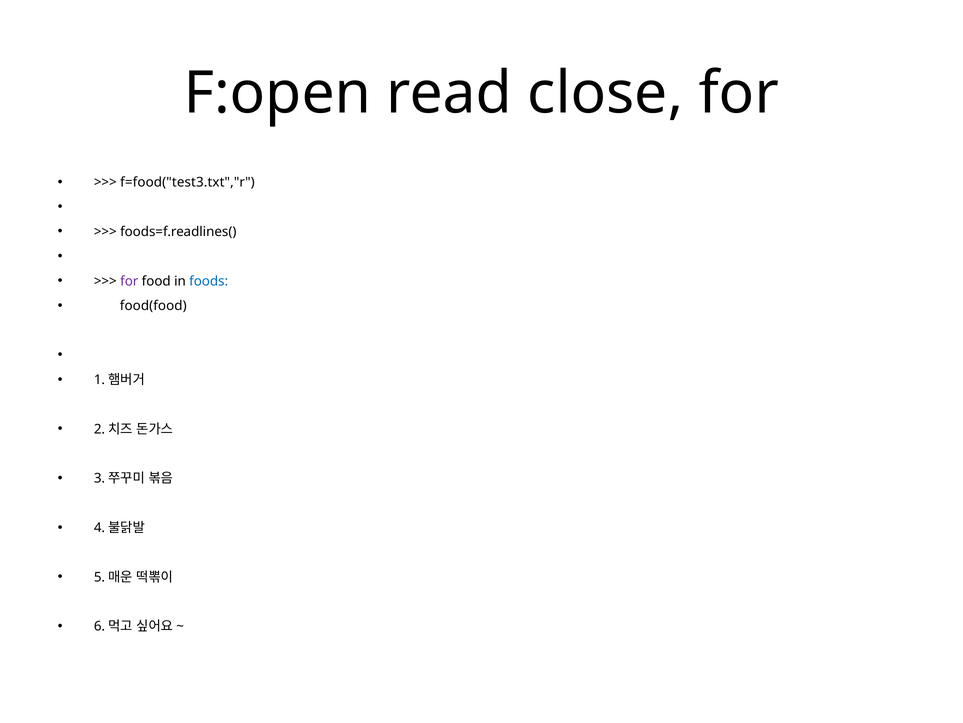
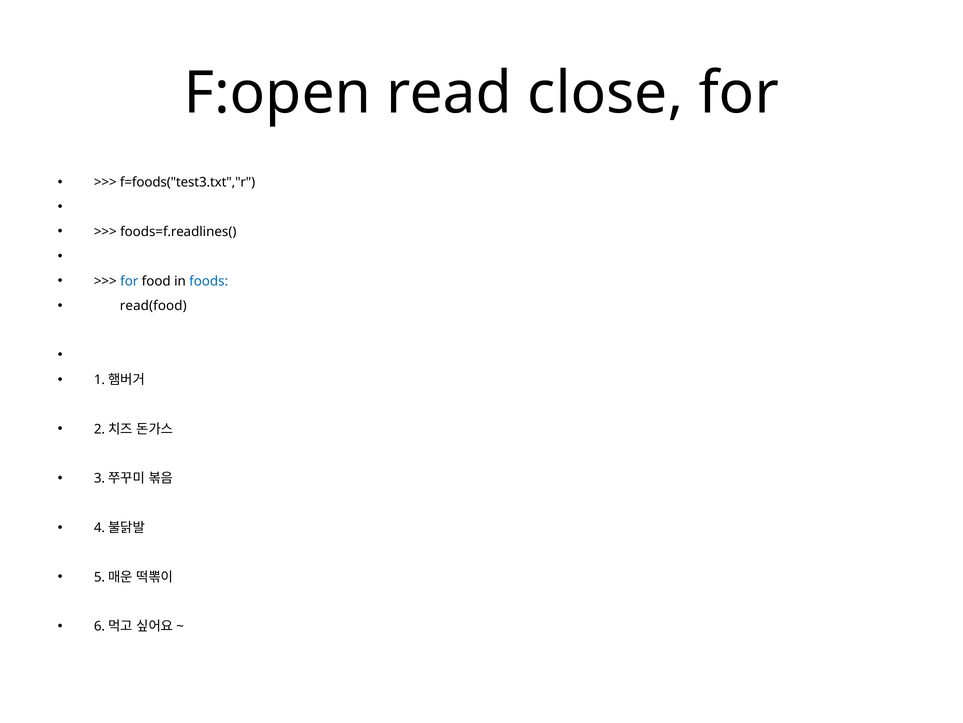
f=food("test3.txt","r: f=food("test3.txt","r -> f=foods("test3.txt","r (188, 182)
for colour: purple -> blue (129, 281)
food(food: food(food -> read(food (153, 306)
